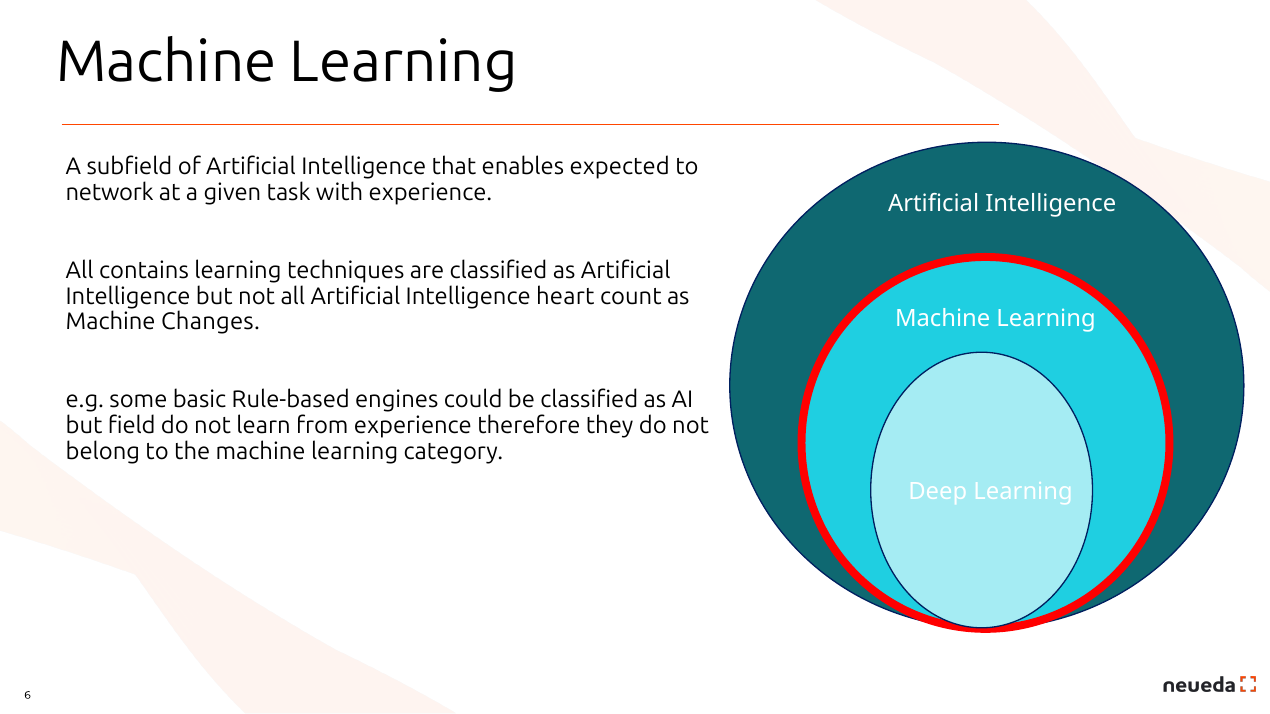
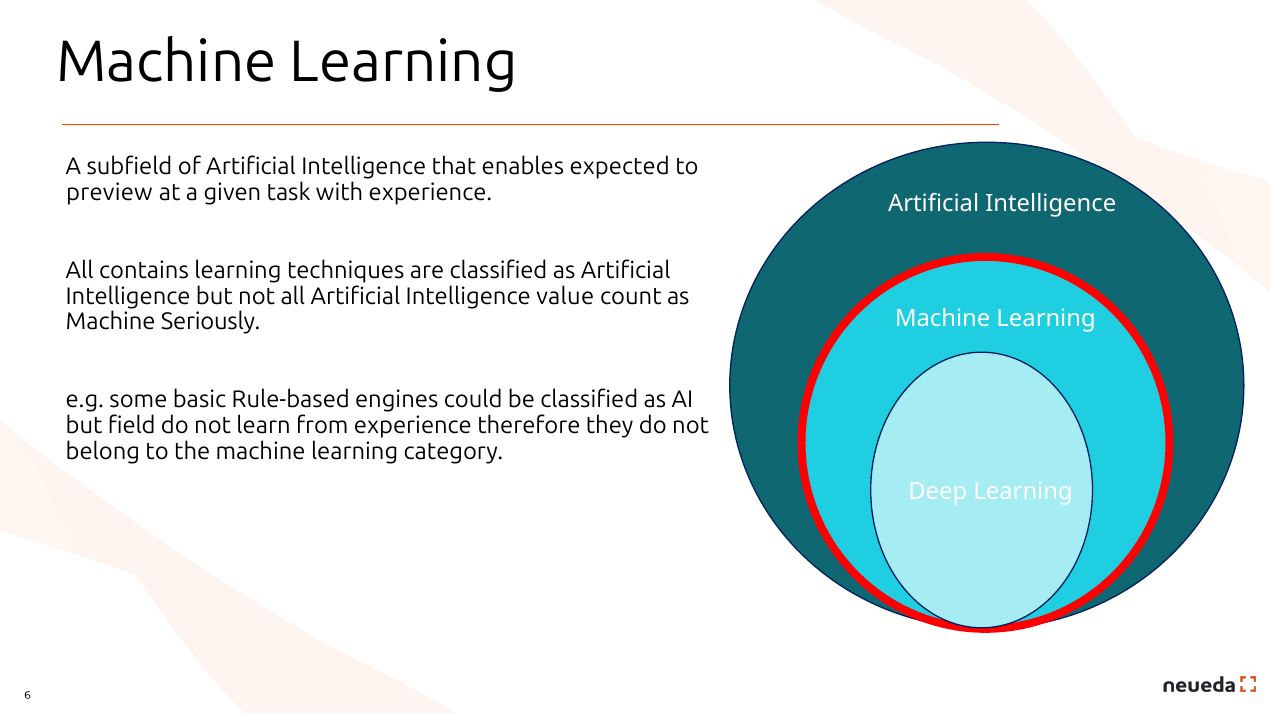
network: network -> preview (109, 193)
heart: heart -> value (565, 296)
Changes: Changes -> Seriously (211, 322)
